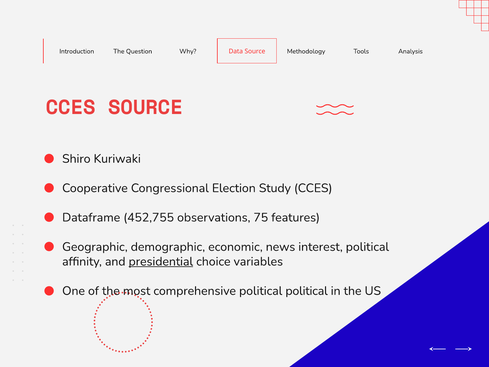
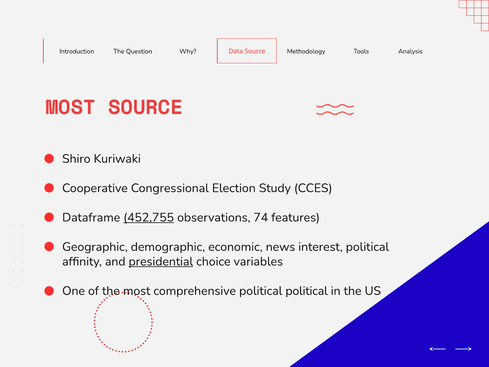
CCES: CCES -> MOST (71, 107)
452,755 underline: none -> present (149, 217)
75: 75 -> 74 (261, 217)
